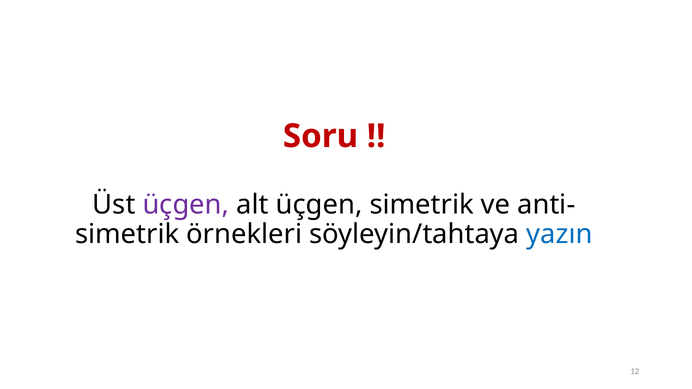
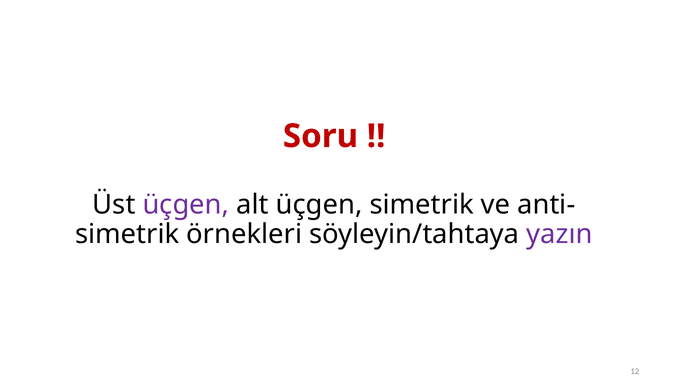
yazın colour: blue -> purple (560, 234)
